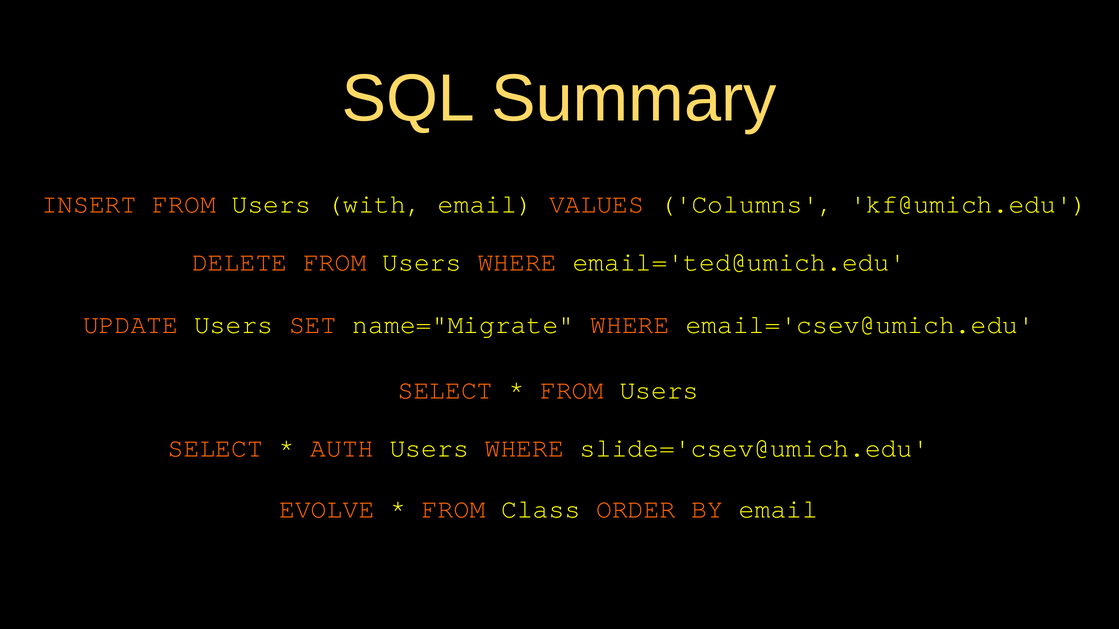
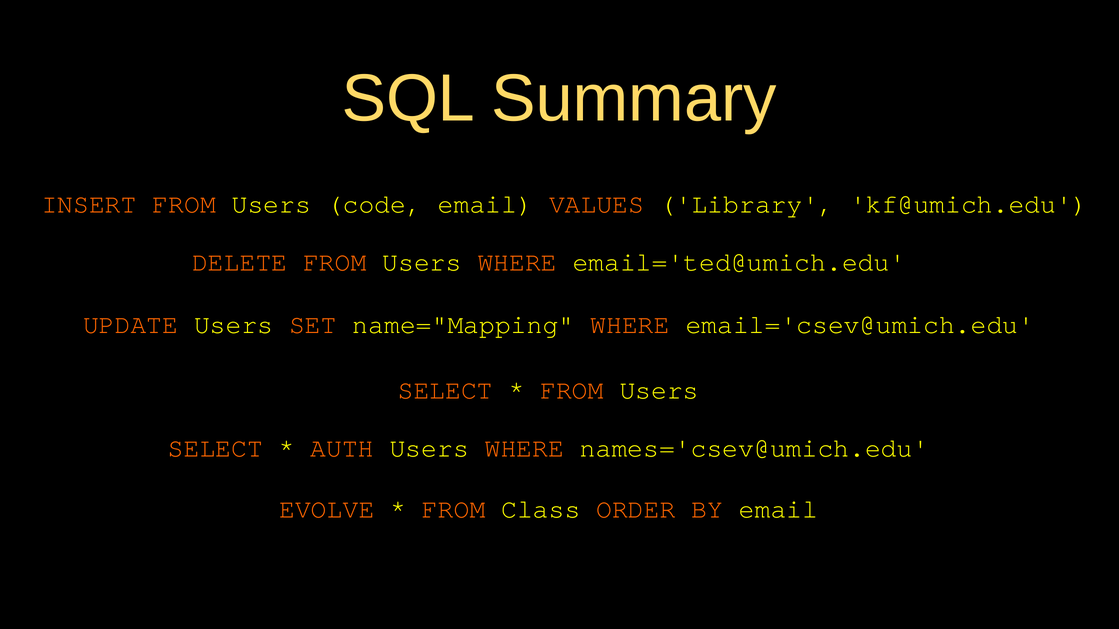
with: with -> code (374, 204)
Columns: Columns -> Library (747, 204)
name="Migrate: name="Migrate -> name="Mapping (463, 325)
slide='csev@umich.edu: slide='csev@umich.edu -> names='csev@umich.edu (754, 448)
